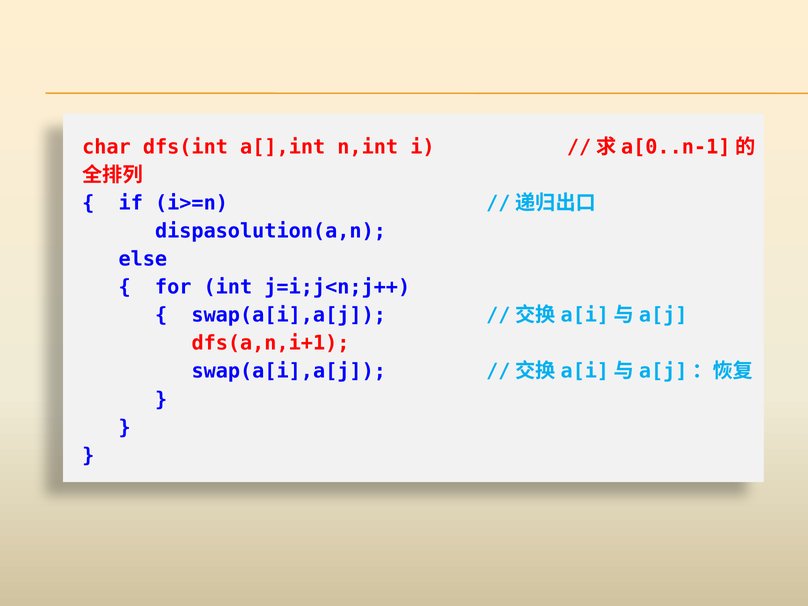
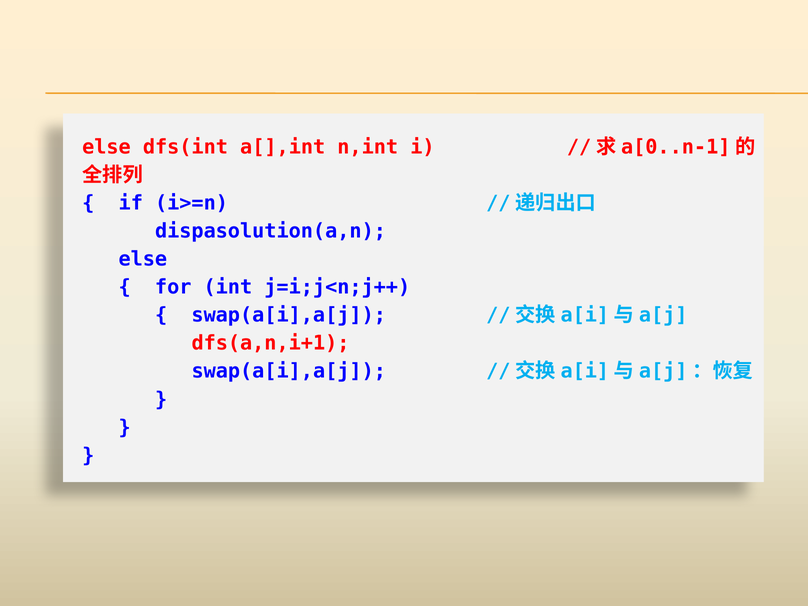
char: char -> else (106, 147)
